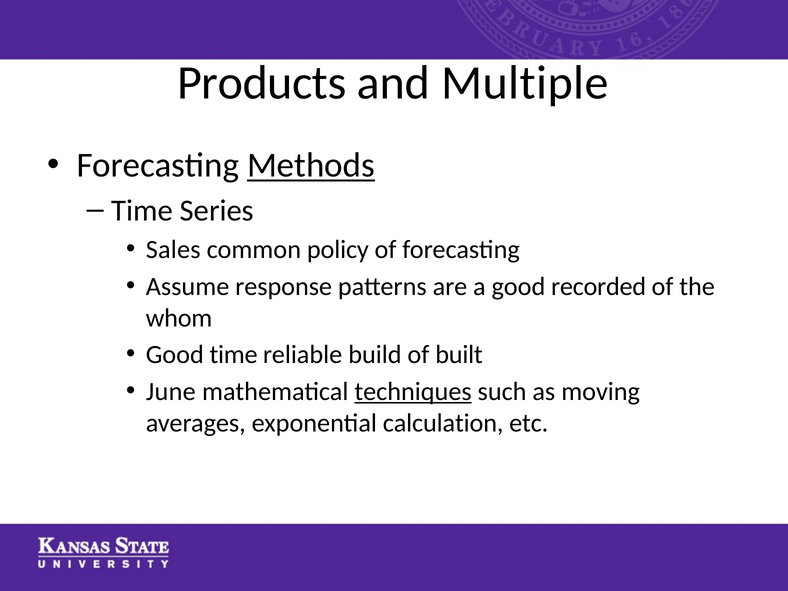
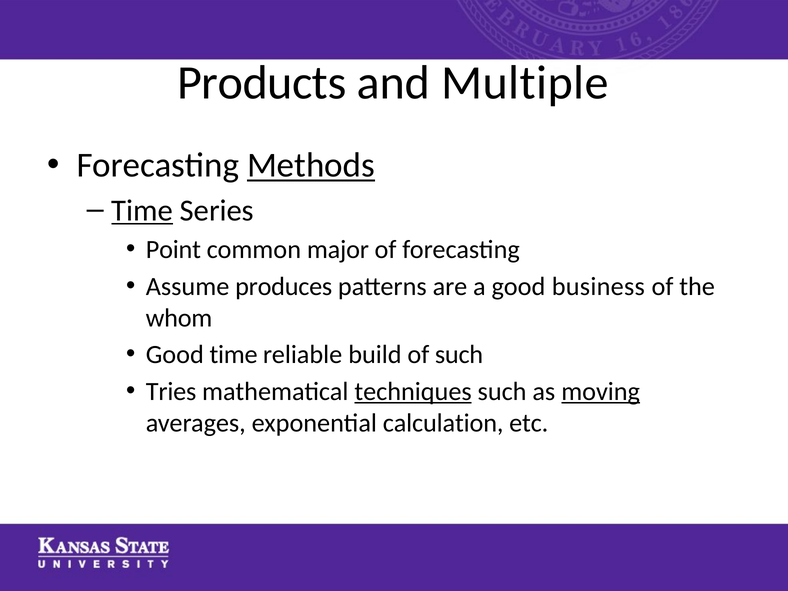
Time underline: none -> present (142, 211)
Sales: Sales -> Point (173, 250)
policy: policy -> major (338, 250)
response: response -> produces (284, 286)
recorded: recorded -> business (598, 286)
of built: built -> such (459, 355)
June: June -> Tries (171, 391)
moving underline: none -> present (601, 391)
